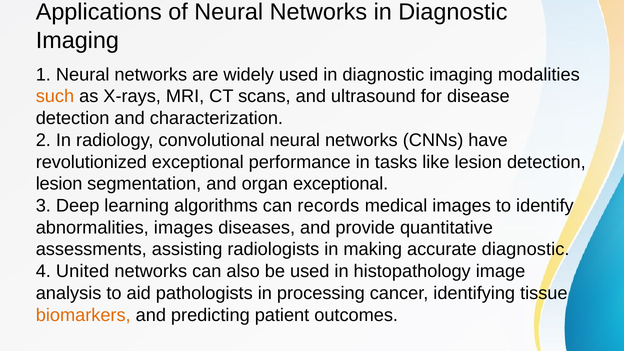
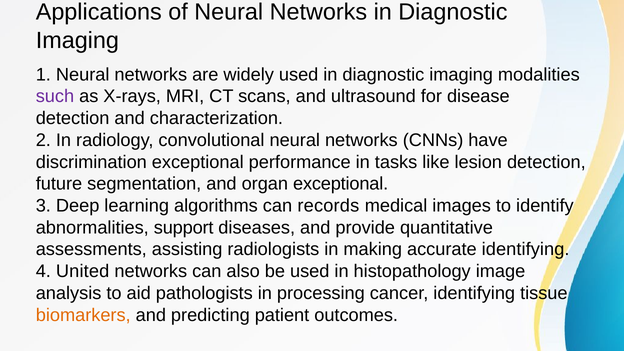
such colour: orange -> purple (55, 96)
revolutionized: revolutionized -> discrimination (91, 162)
lesion: lesion -> future (59, 184)
abnormalities images: images -> support (184, 228)
accurate diagnostic: diagnostic -> identifying (526, 249)
